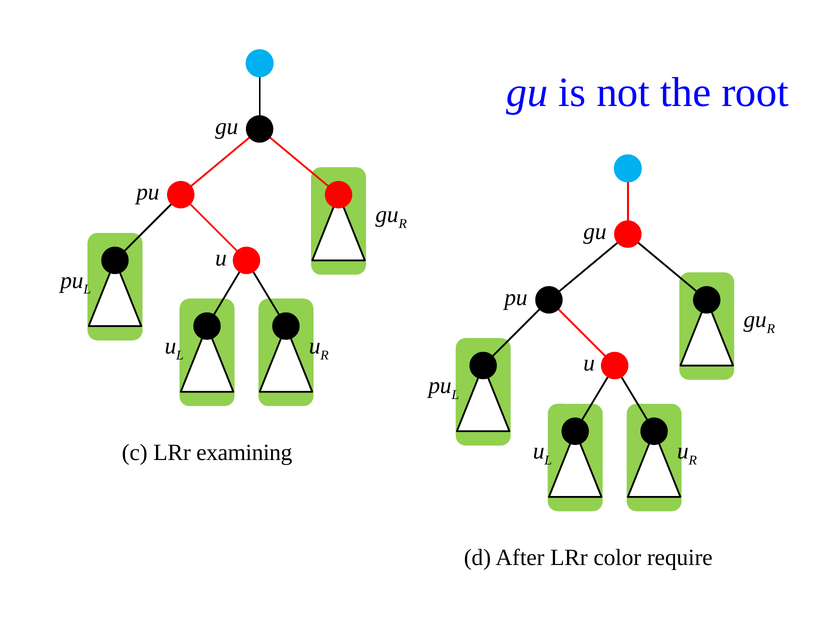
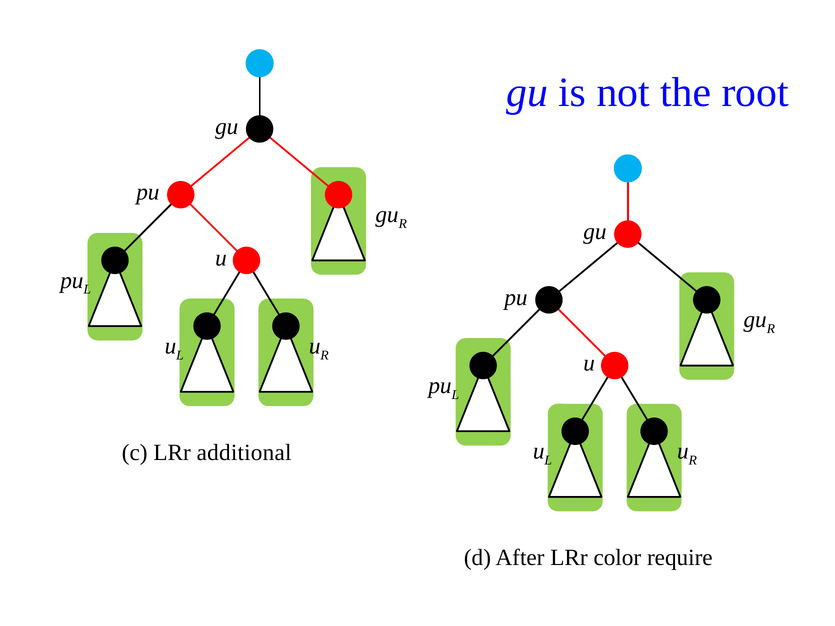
examining: examining -> additional (244, 453)
